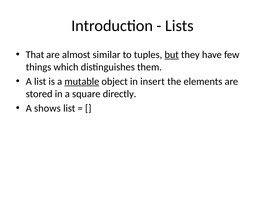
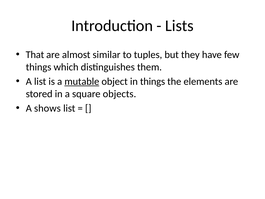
but underline: present -> none (172, 55)
in insert: insert -> things (153, 81)
directly: directly -> objects (119, 94)
